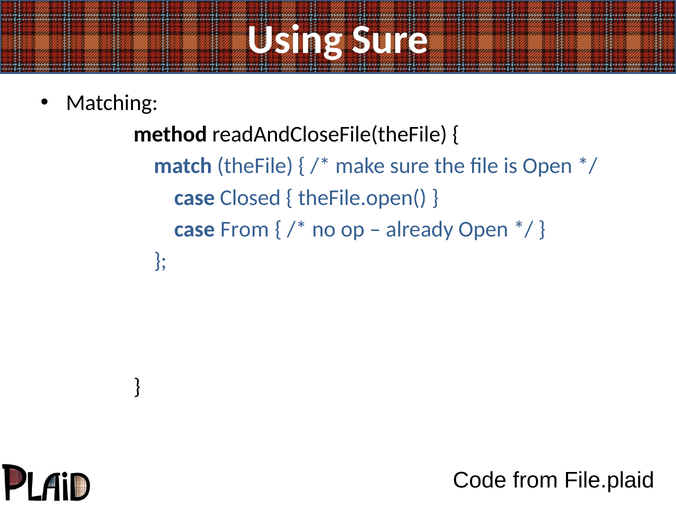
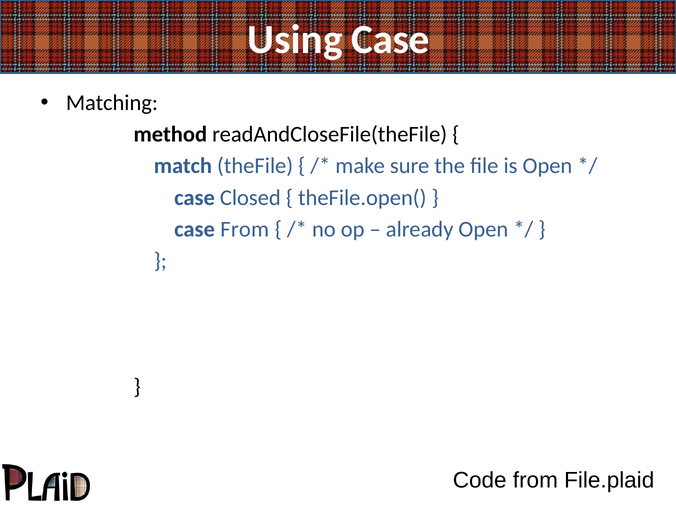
Using Sure: Sure -> Case (390, 39)
